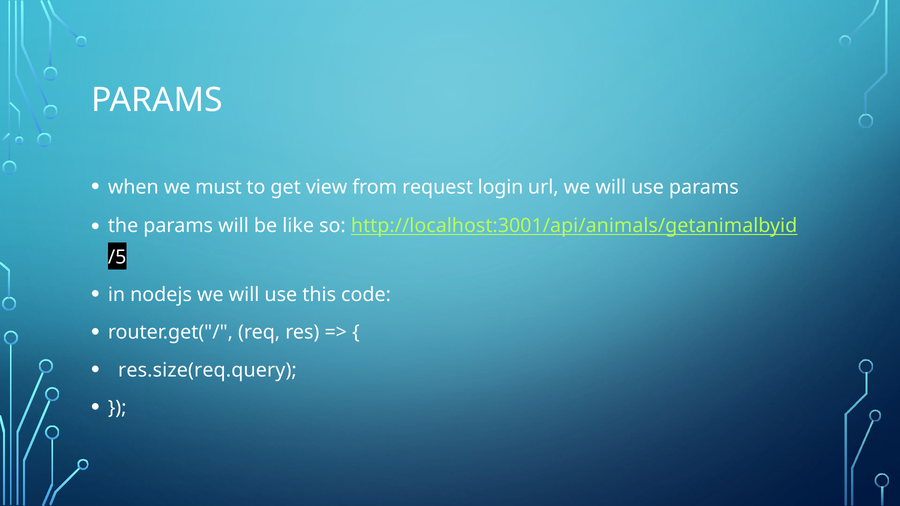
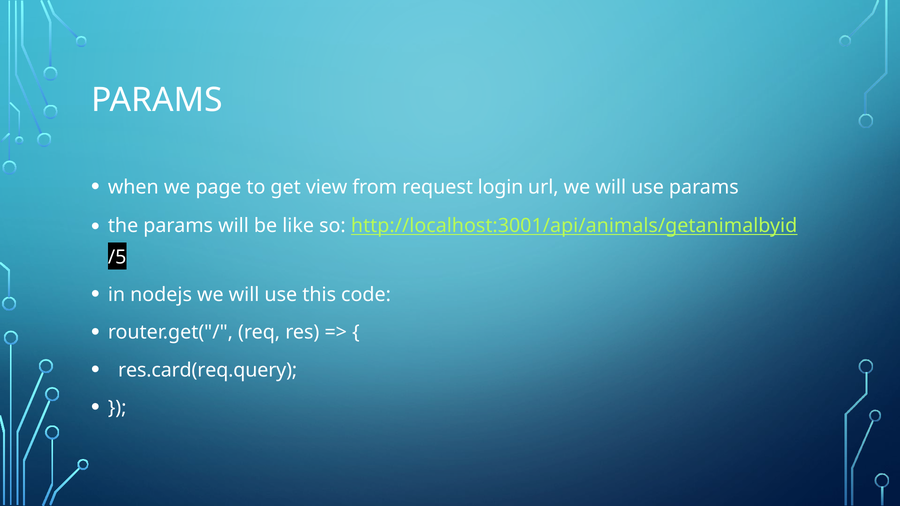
must: must -> page (218, 187)
res.size(req.query: res.size(req.query -> res.card(req.query (208, 370)
